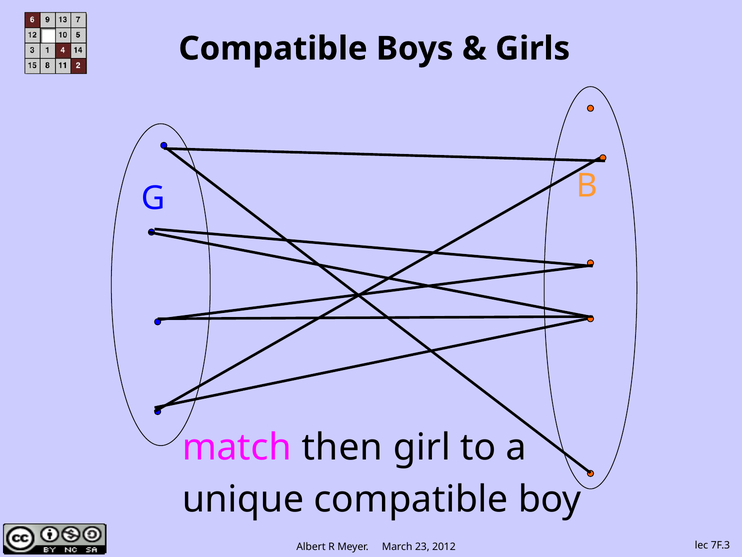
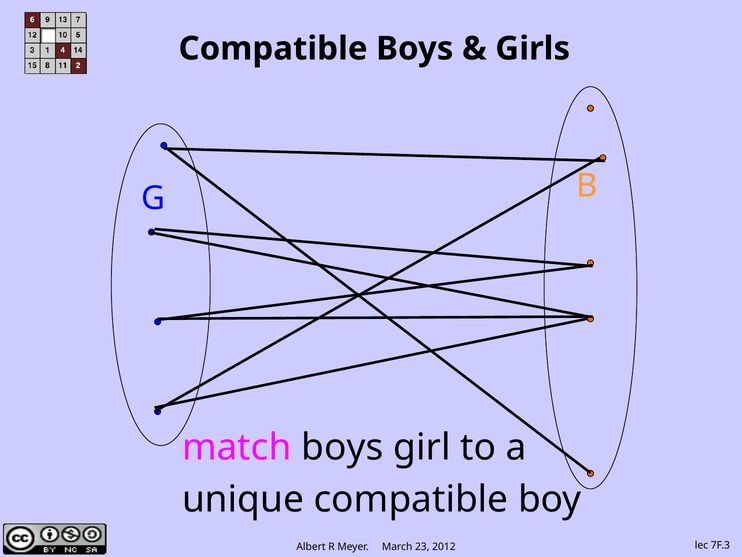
match then: then -> boys (342, 447)
